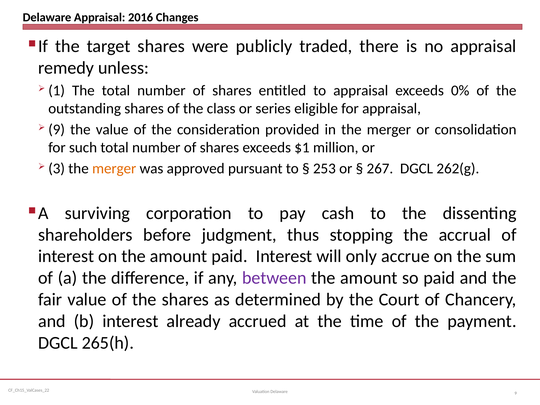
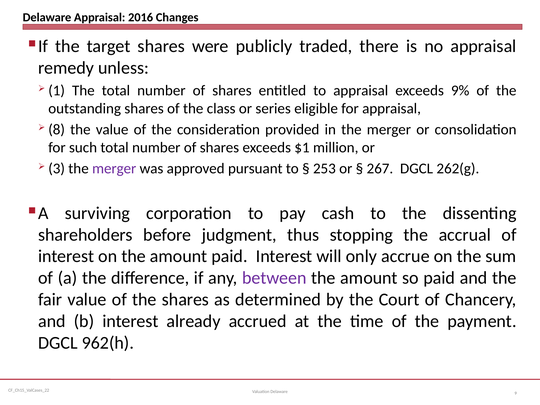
0%: 0% -> 9% (460, 90)
9: 9 -> 8 (57, 129)
merger colour: orange -> purple (114, 169)
265(h: 265(h -> 962(h (108, 343)
